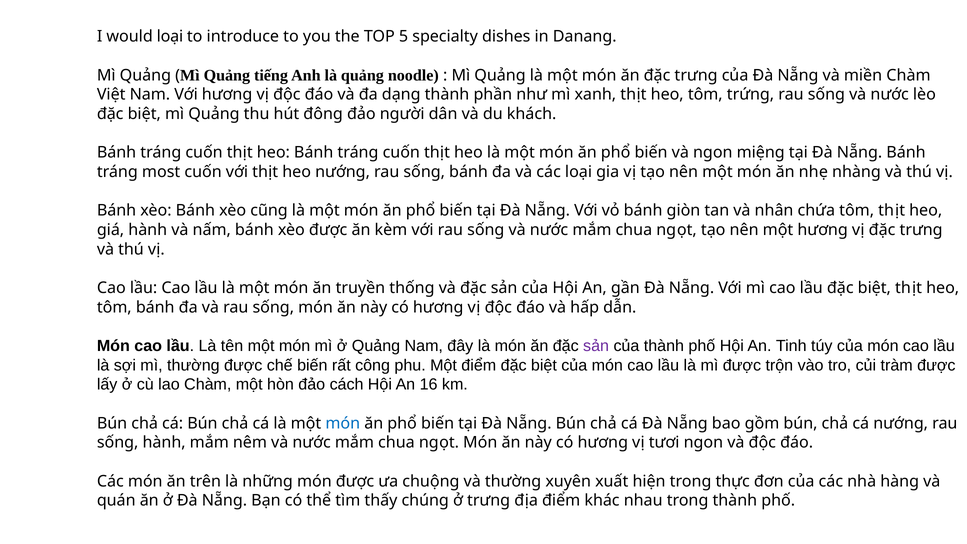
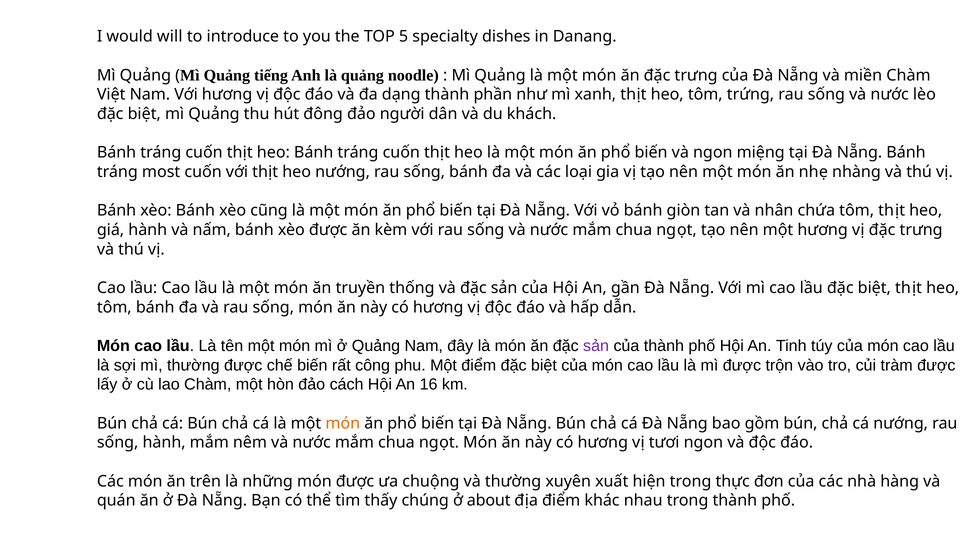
would loại: loại -> will (170, 37)
món colour: blue -> orange (343, 423)
ở trưng: trưng -> about (489, 501)
